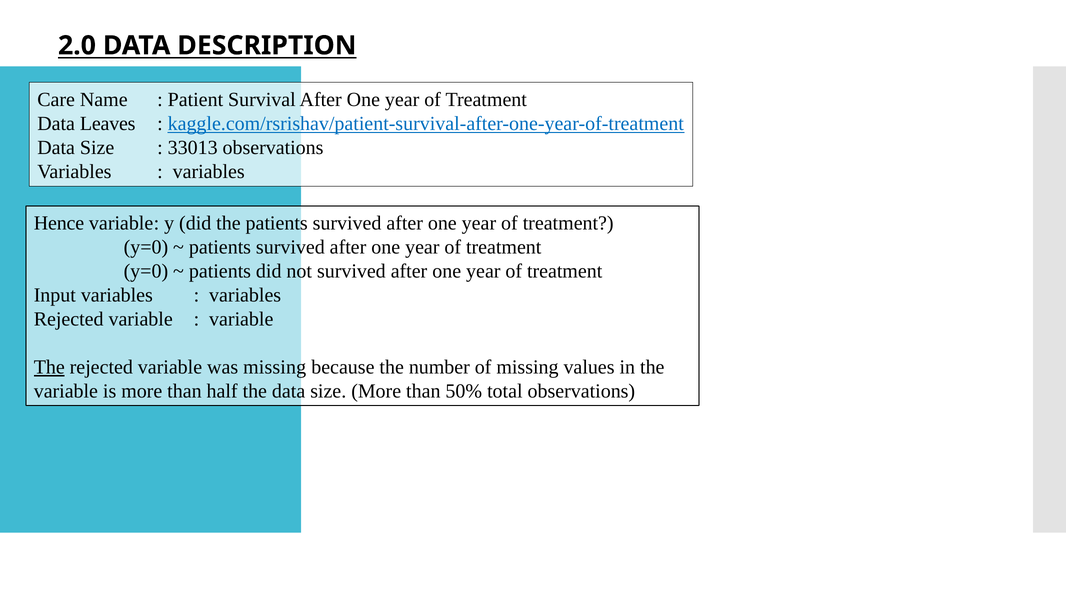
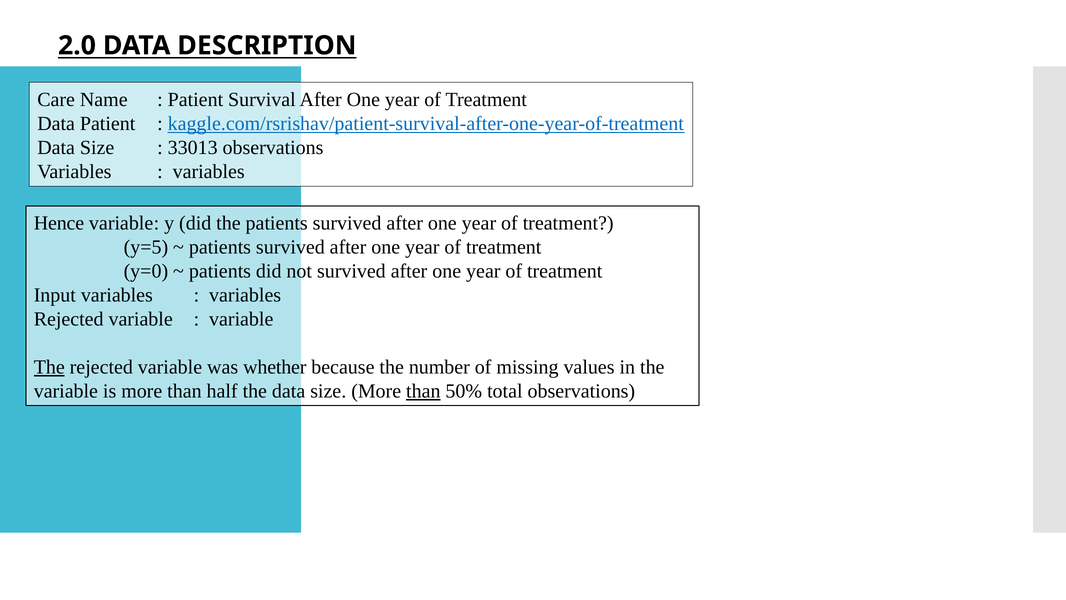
Data Leaves: Leaves -> Patient (108, 124)
y=0: y=0 -> y=5 (146, 247)
was missing: missing -> whether (275, 367)
than underline: none -> present (423, 391)
